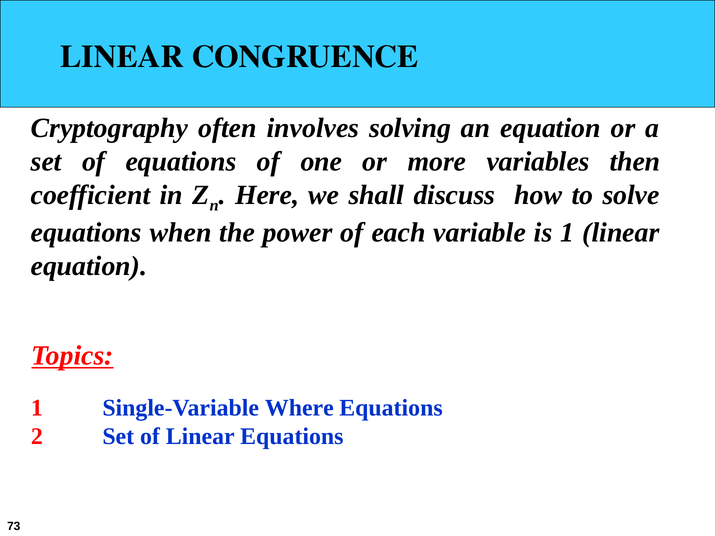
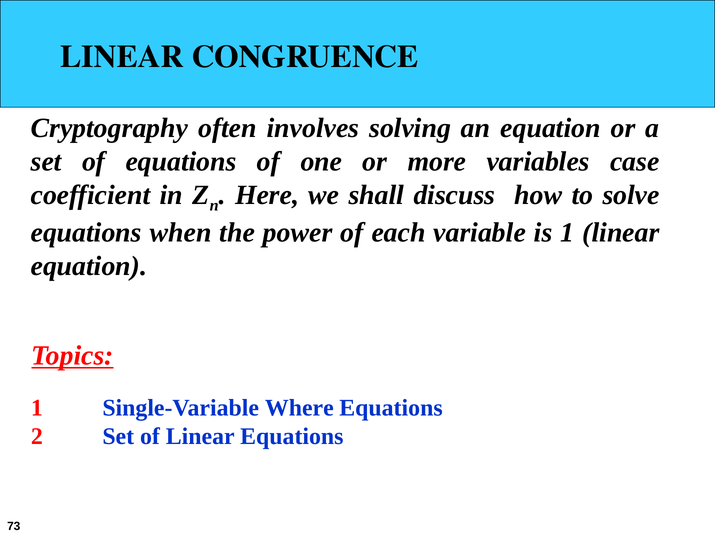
then: then -> case (635, 162)
